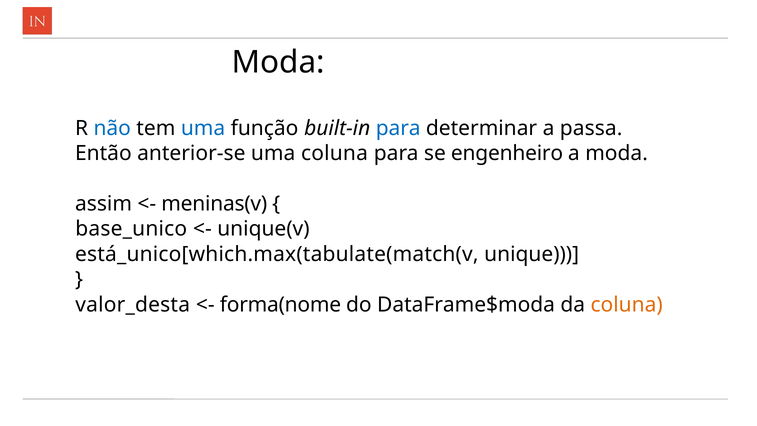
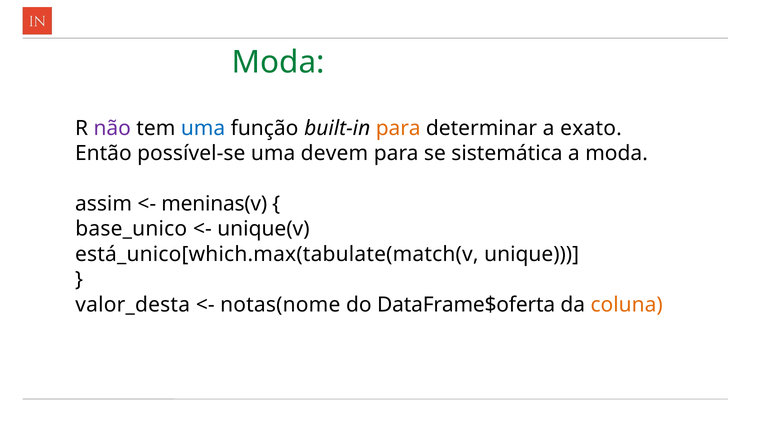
Moda colour: black -> green (278, 62)
não colour: blue -> purple (112, 128)
para colour: blue -> orange (398, 128)
passa: passa -> exato (591, 128)
anterior-se: anterior-se -> possível-se (191, 153)
uma coluna: coluna -> devem (334, 153)
engenheiro: engenheiro -> sistemática (507, 153)
forma(nome: forma(nome -> notas(nome (280, 305)
DataFrame$moda: DataFrame$moda -> DataFrame$oferta (466, 305)
